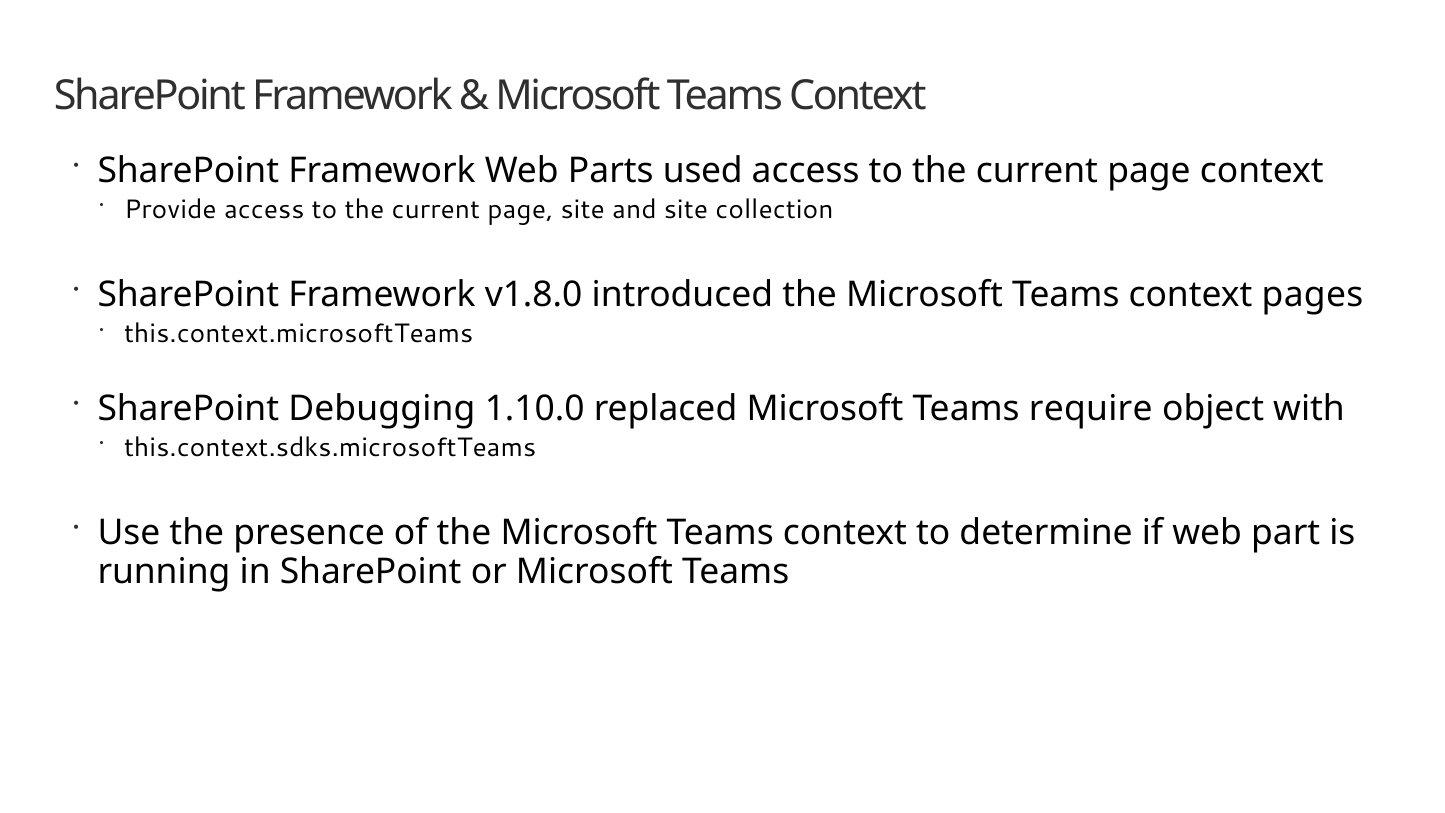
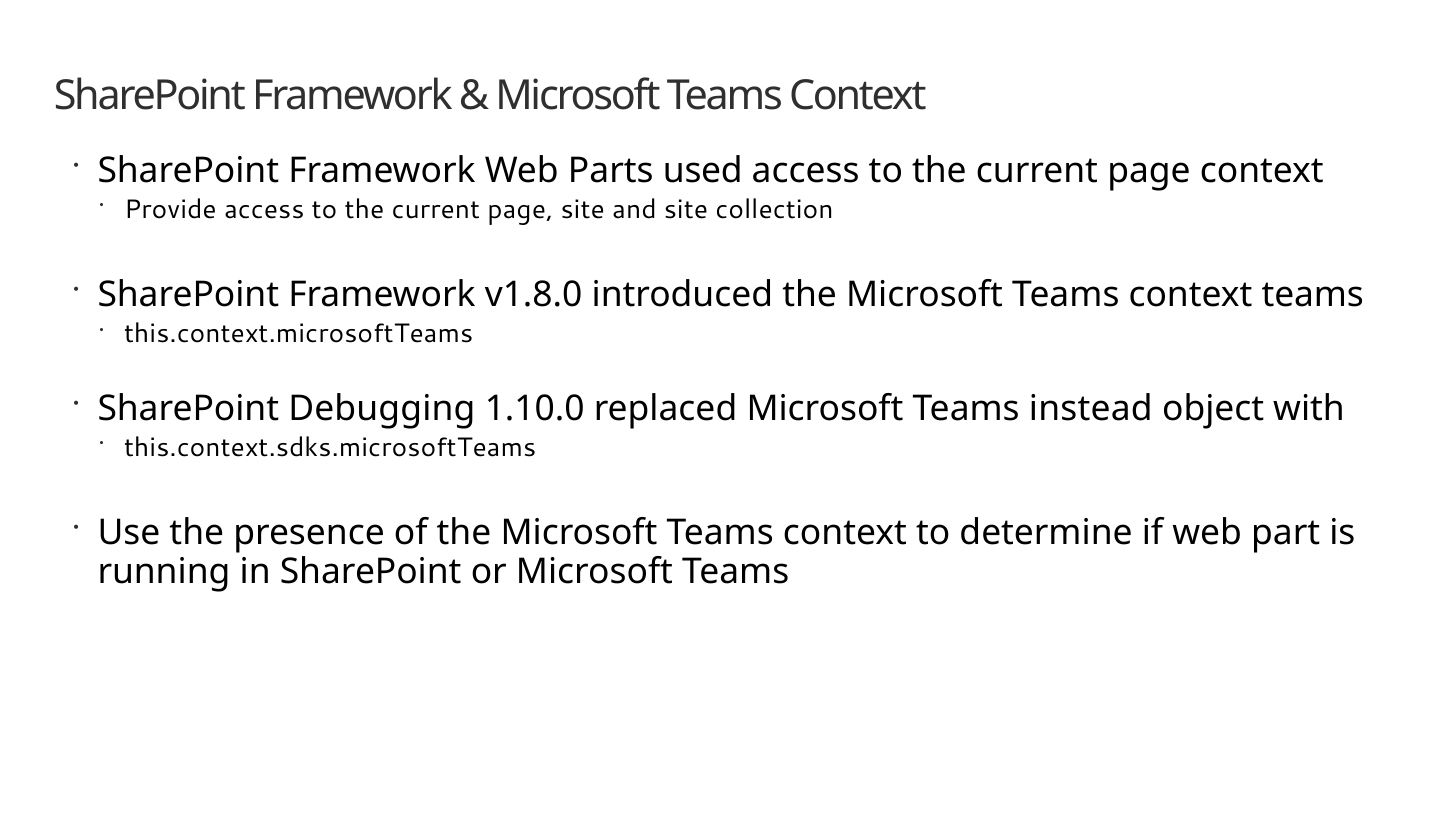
context pages: pages -> teams (1313, 295)
require: require -> instead (1091, 408)
